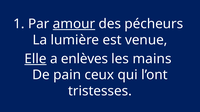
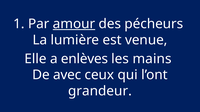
Elle underline: present -> none (36, 59)
pain: pain -> avec (67, 75)
tristesses: tristesses -> grandeur (100, 91)
